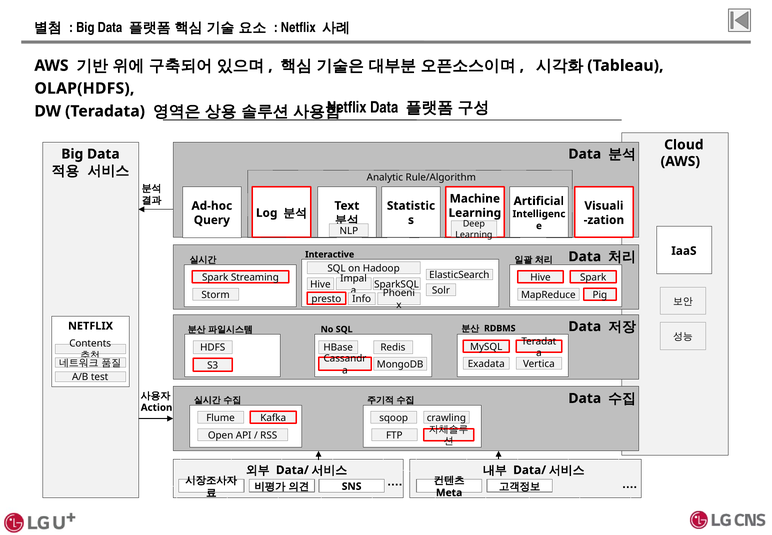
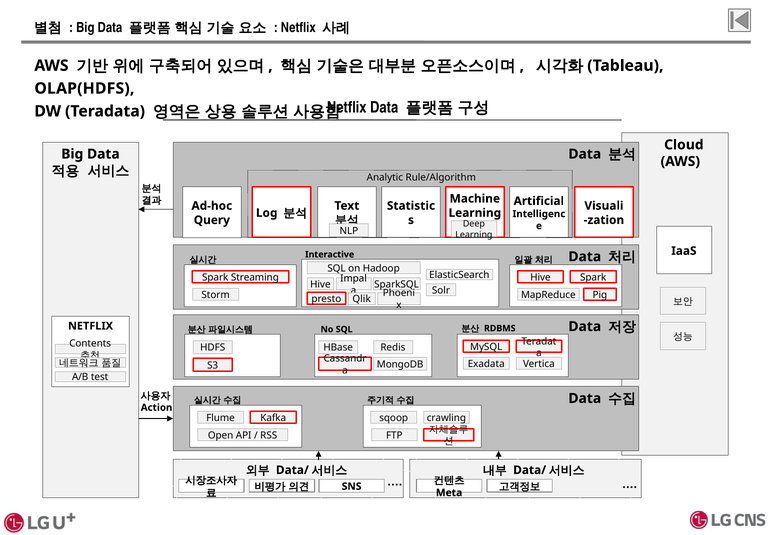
Info: Info -> Qlik (362, 299)
